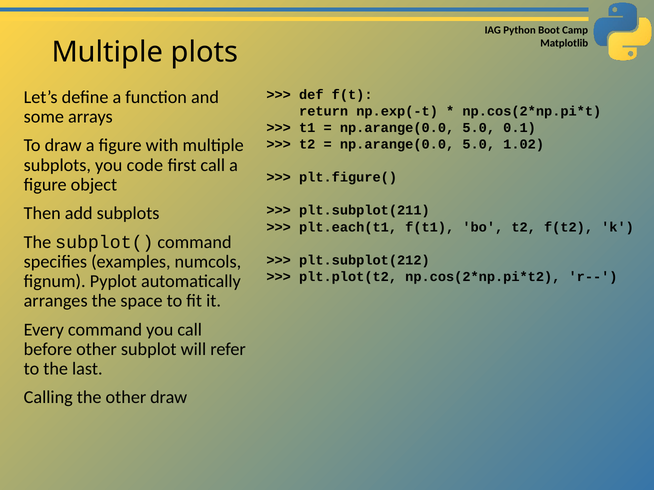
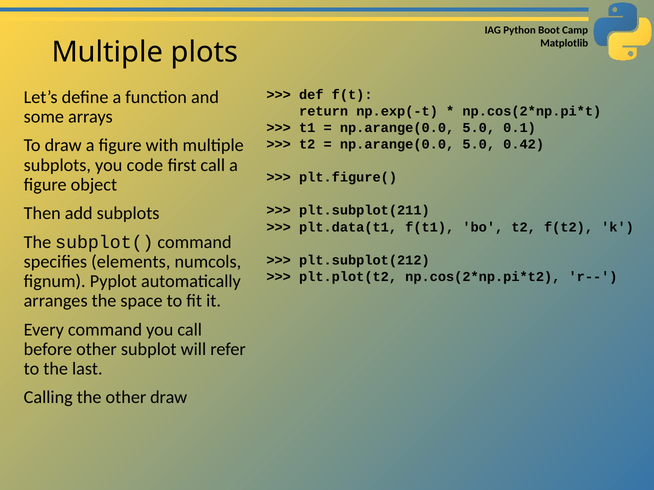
1.02: 1.02 -> 0.42 (524, 145)
plt.each(t1: plt.each(t1 -> plt.data(t1 (348, 227)
examples: examples -> elements (131, 262)
